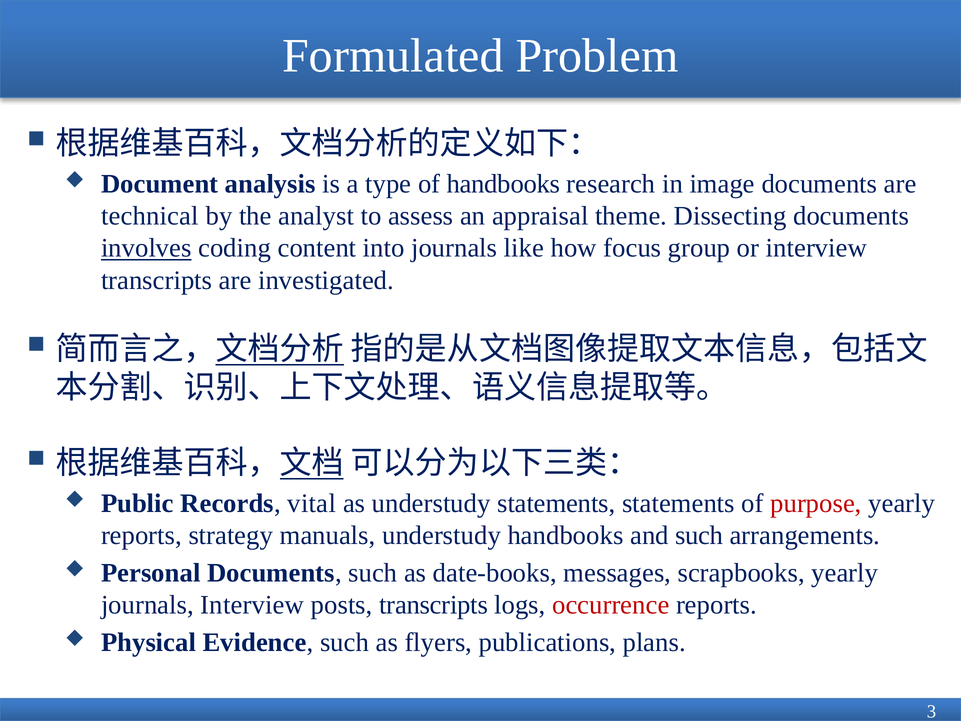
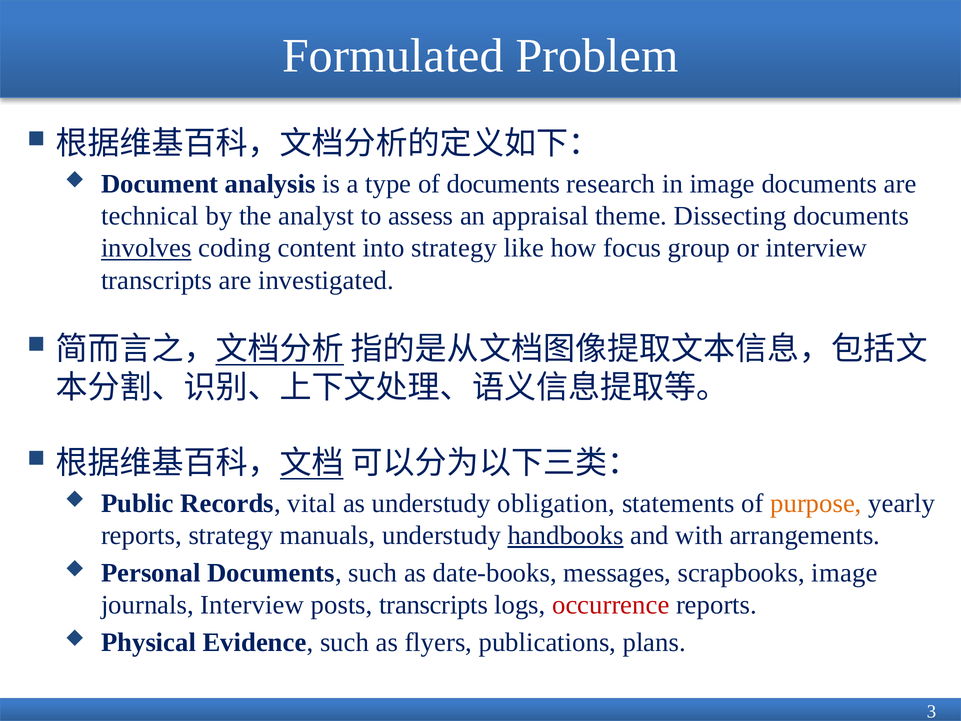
of handbooks: handbooks -> documents (503, 184)
into journals: journals -> strategy (454, 248)
understudy statements: statements -> obligation (556, 503)
purpose colour: red -> orange (816, 503)
handbooks underline: none -> present (566, 535)
and such: such -> with (699, 535)
scrapbooks yearly: yearly -> image (845, 573)
